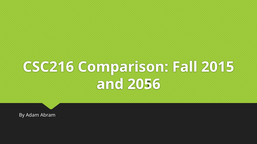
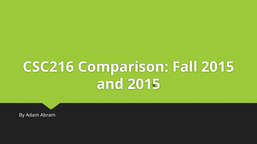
and 2056: 2056 -> 2015 (144, 85)
